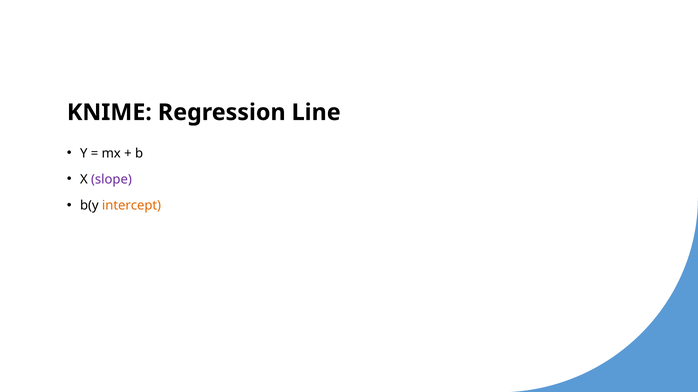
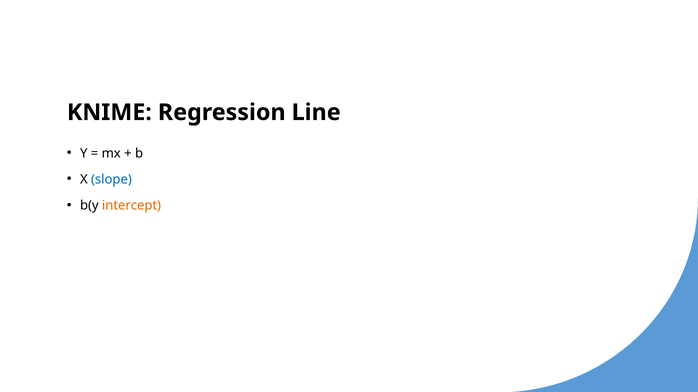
slope colour: purple -> blue (111, 180)
